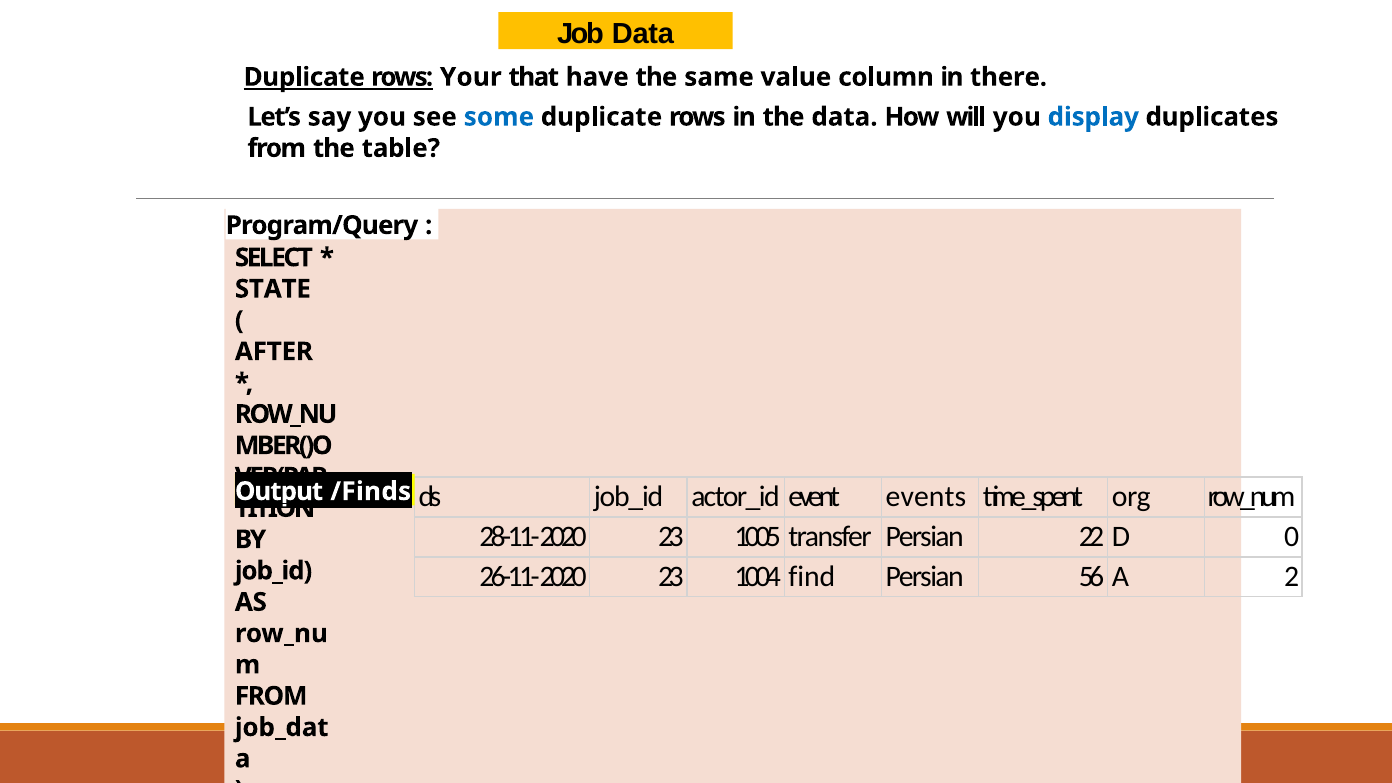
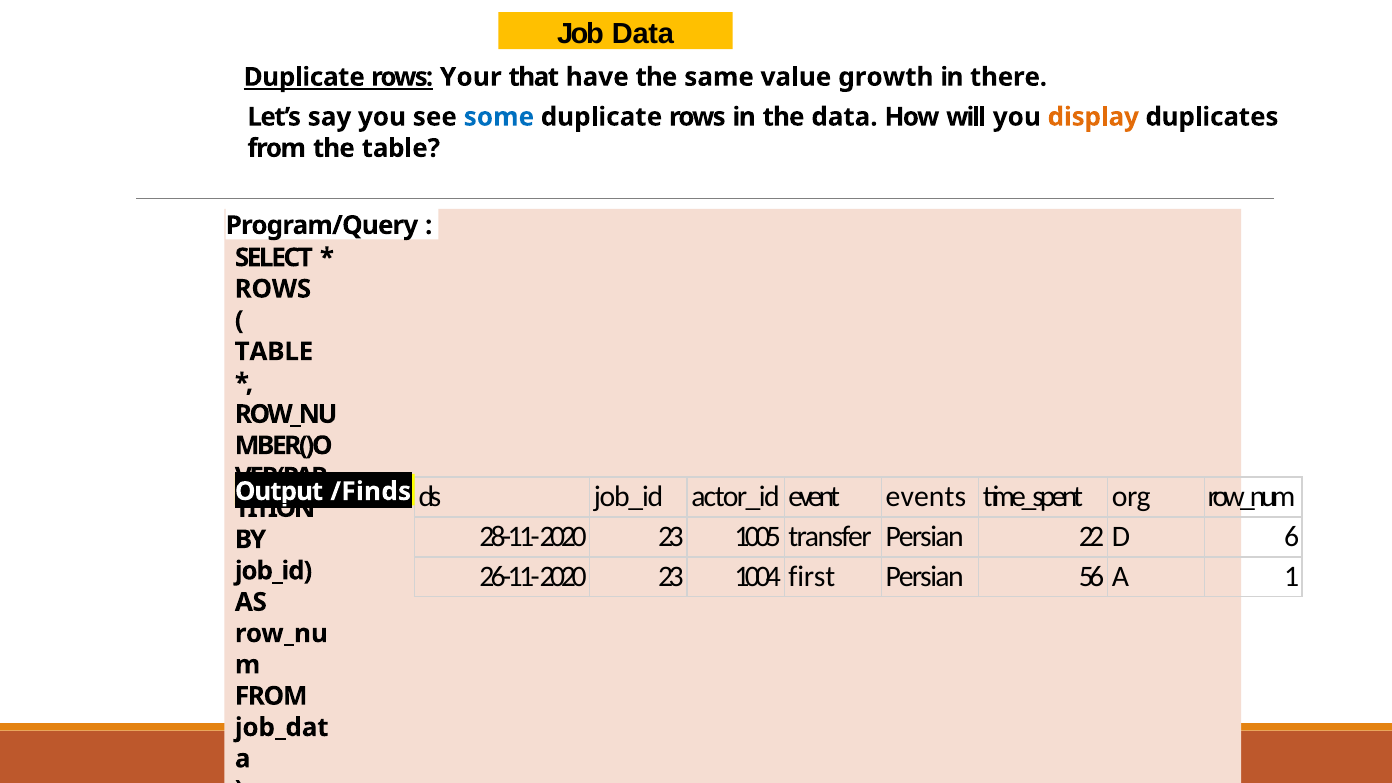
column: column -> growth (886, 77)
display colour: blue -> orange (1093, 117)
STATE: STATE -> ROWS (273, 289)
AFTER: AFTER -> TABLE (274, 352)
0: 0 -> 6 (1292, 537)
find: find -> first (812, 577)
2: 2 -> 1 (1292, 577)
